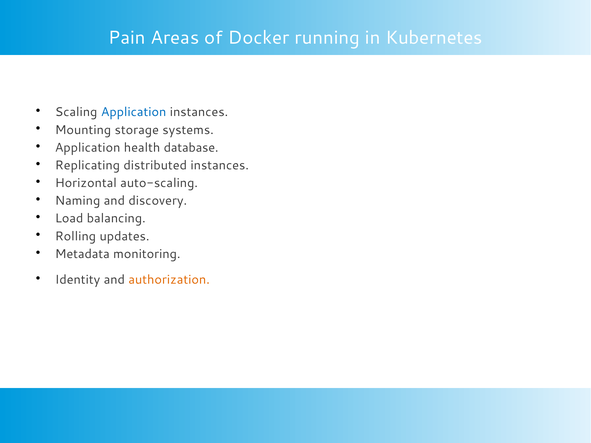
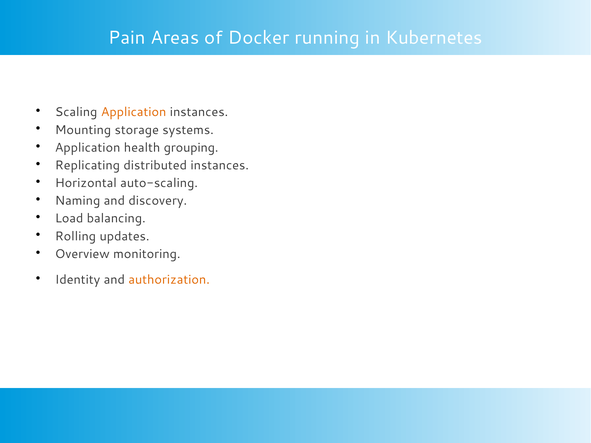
Application colour: blue -> orange (134, 112)
database: database -> grouping (191, 148)
Metadata: Metadata -> Overview (82, 254)
